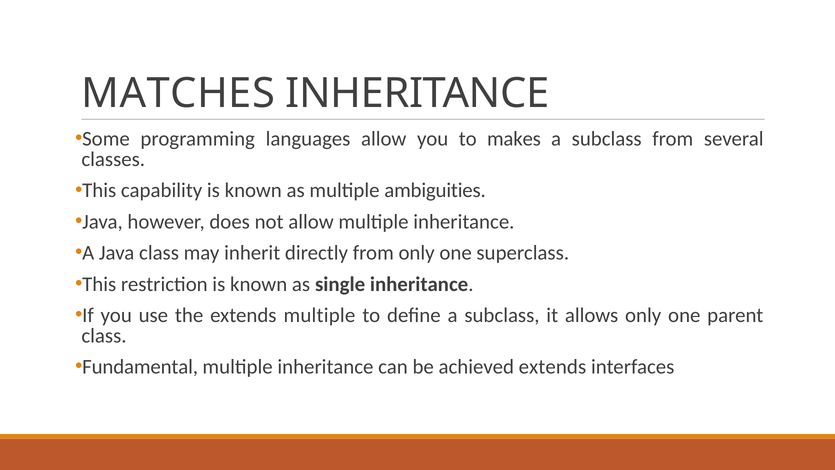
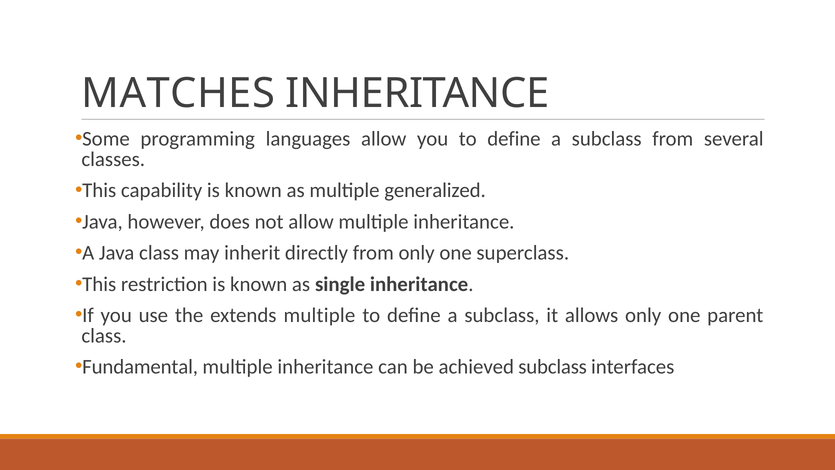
you to makes: makes -> define (514, 139)
ambiguities: ambiguities -> generalized (435, 190)
achieved extends: extends -> subclass (553, 367)
